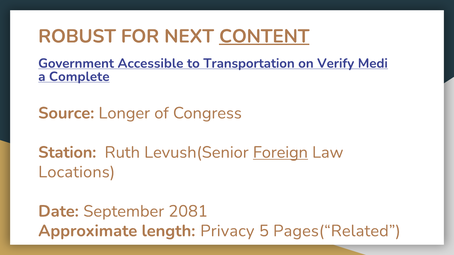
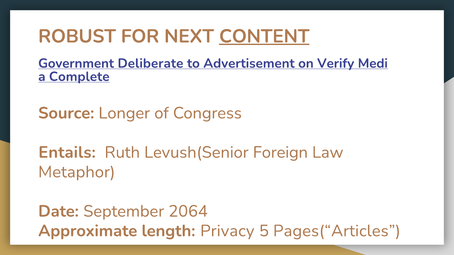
Accessible: Accessible -> Deliberate (150, 63)
Transportation: Transportation -> Advertisement (249, 63)
Station: Station -> Entails (67, 153)
Foreign underline: present -> none (280, 153)
Locations: Locations -> Metaphor (77, 172)
2081: 2081 -> 2064 (188, 212)
Pages(“Related: Pages(“Related -> Pages(“Articles (337, 231)
